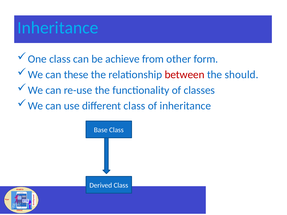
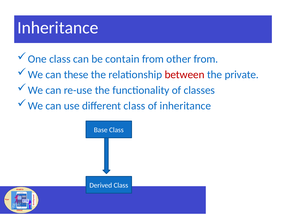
Inheritance colour: light blue -> white (58, 28)
achieve: achieve -> contain (122, 59)
other form: form -> from (206, 59)
should: should -> private (242, 75)
